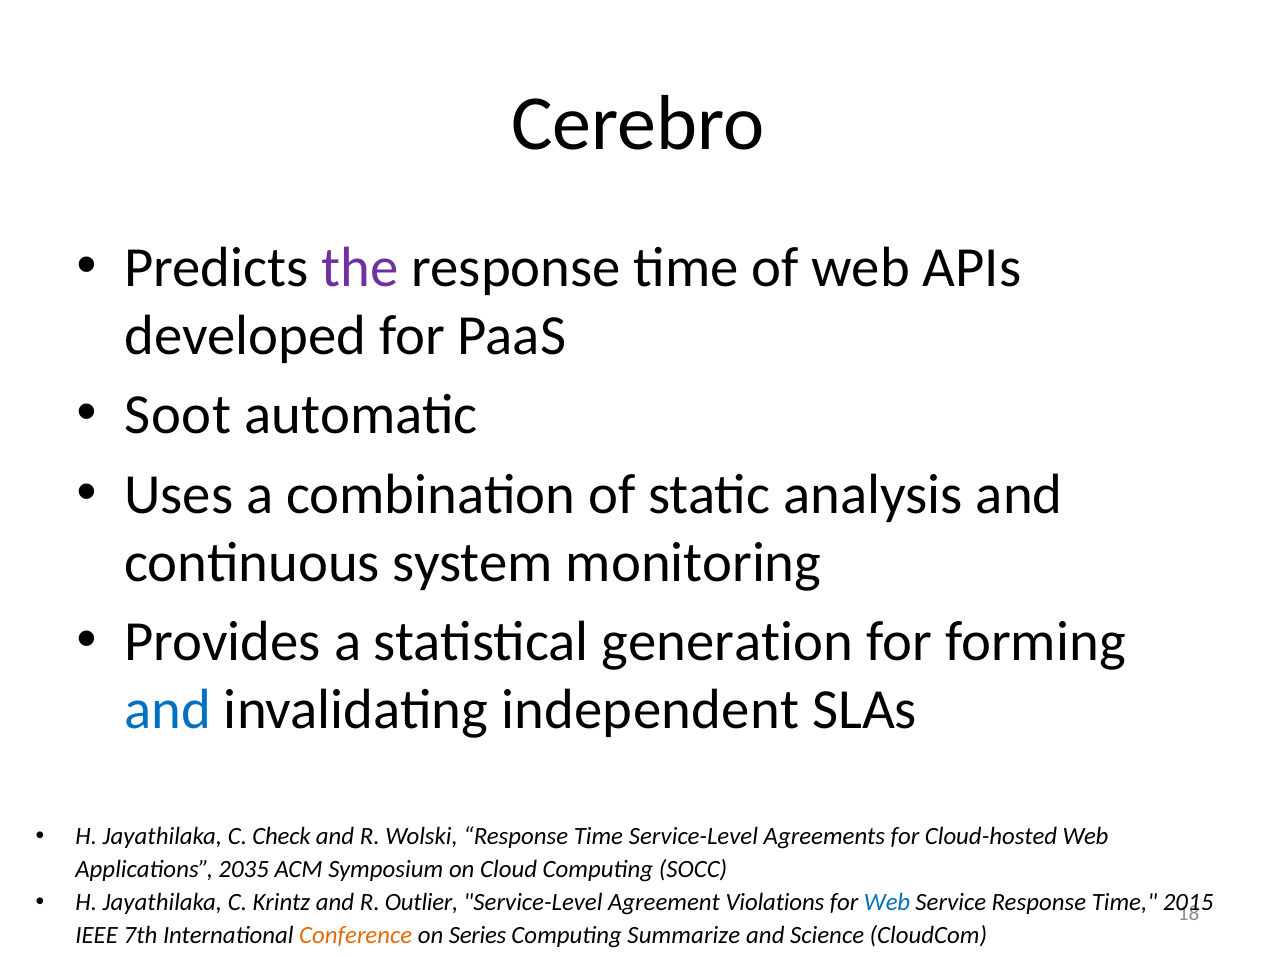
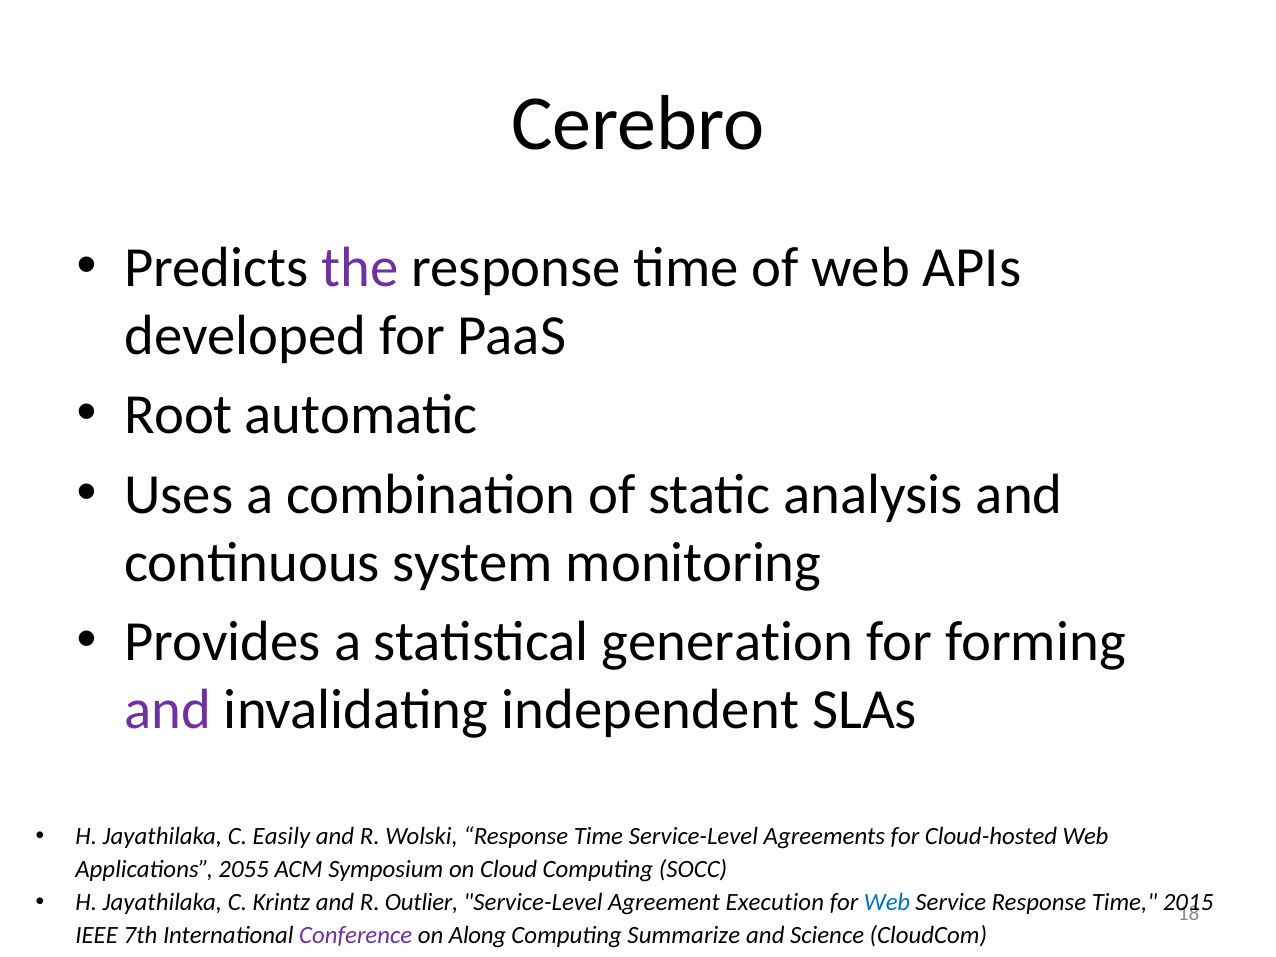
Soot: Soot -> Root (178, 415)
and colour: blue -> purple (168, 710)
Check: Check -> Easily (281, 837)
2035: 2035 -> 2055 (244, 869)
Violations: Violations -> Execution (775, 902)
Conference colour: orange -> purple (356, 935)
Series: Series -> Along (478, 935)
